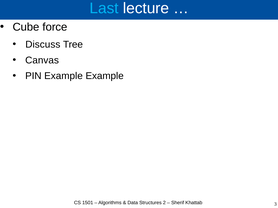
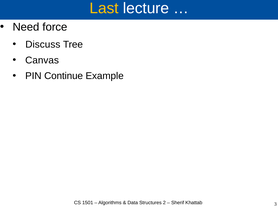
Last colour: light blue -> yellow (104, 8)
Cube: Cube -> Need (26, 27)
PIN Example: Example -> Continue (64, 76)
